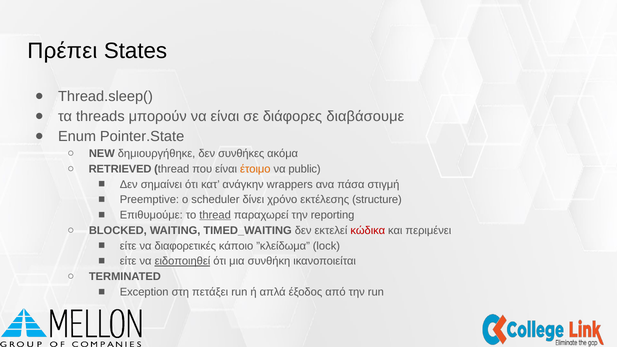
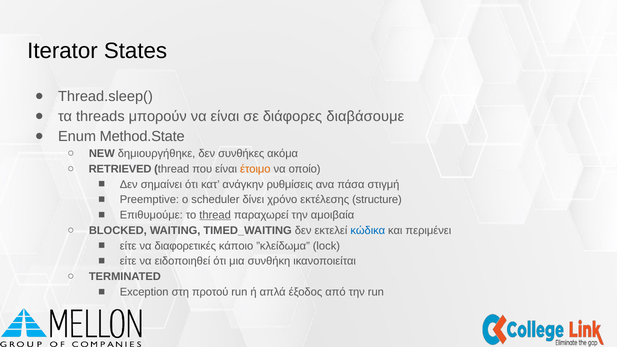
Πρέπει: Πρέπει -> Iterator (62, 51)
Pointer.State: Pointer.State -> Method.State (142, 136)
public: public -> οποίο (305, 169)
wrappers: wrappers -> ρυθμίσεις (290, 184)
reporting: reporting -> αμοιβαία (333, 215)
κώδικα colour: red -> blue (368, 231)
ειδοποιηθεί underline: present -> none (182, 261)
πετάξει: πετάξει -> προτού (210, 292)
